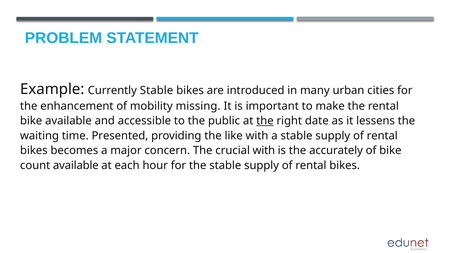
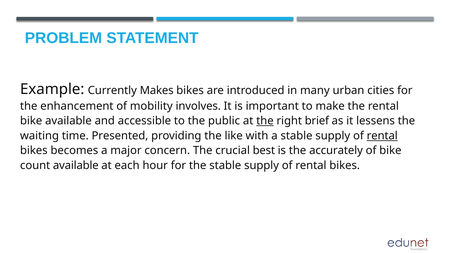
Currently Stable: Stable -> Makes (157, 91)
missing: missing -> involves (198, 106)
date: date -> brief (317, 121)
rental underline: none -> present (382, 136)
crucial with: with -> best (264, 151)
